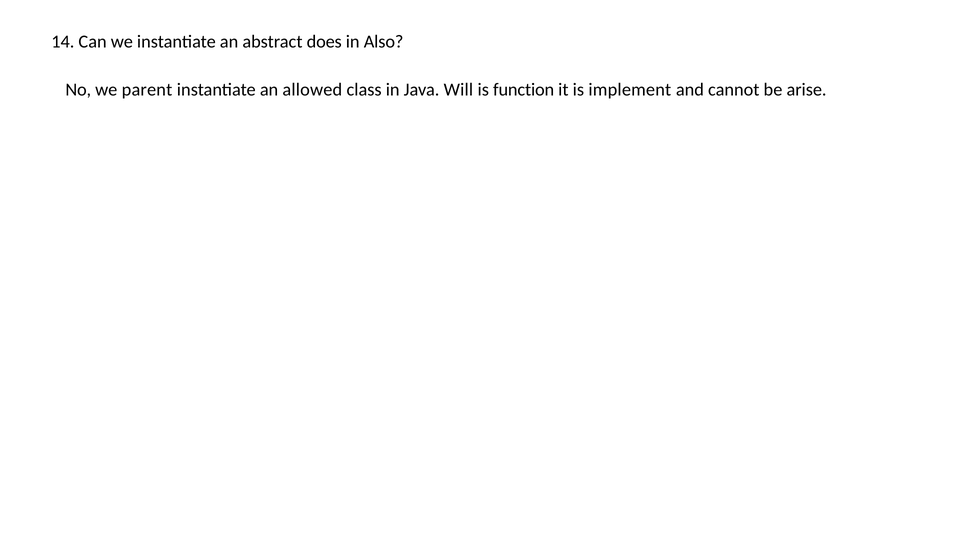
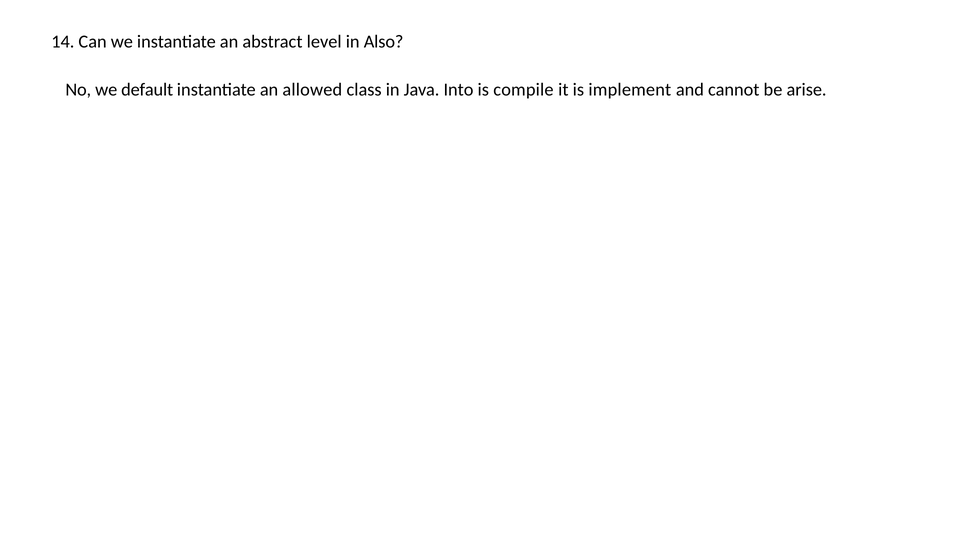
does: does -> level (324, 42)
parent: parent -> default (147, 90)
Will: Will -> Into (459, 90)
function: function -> compile (523, 90)
